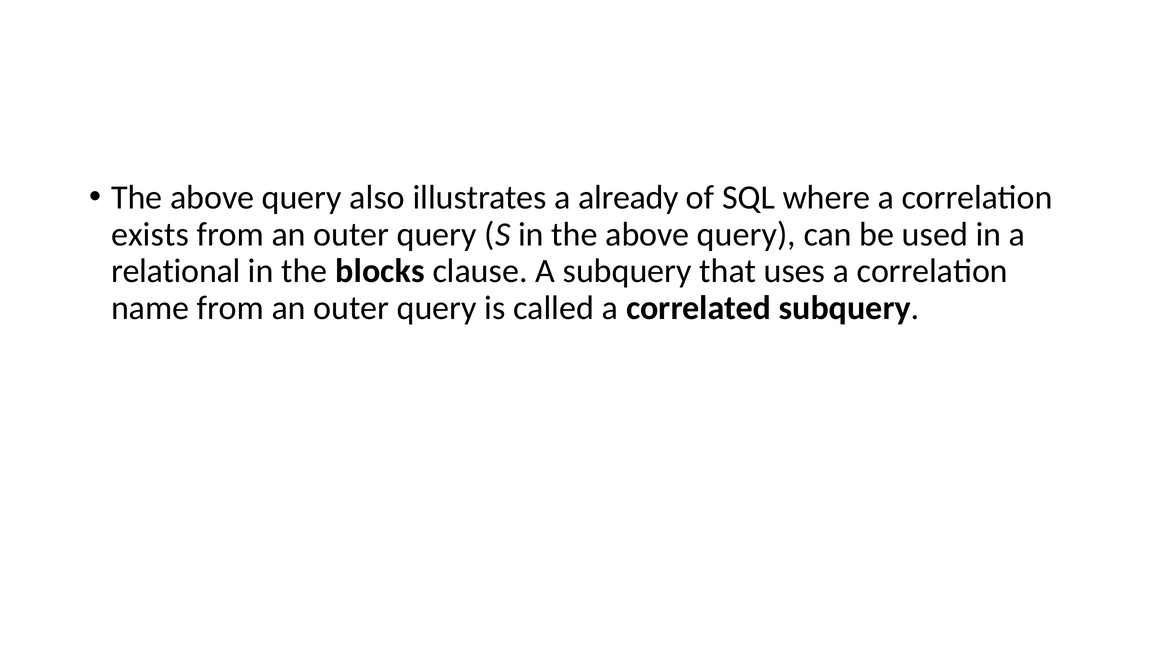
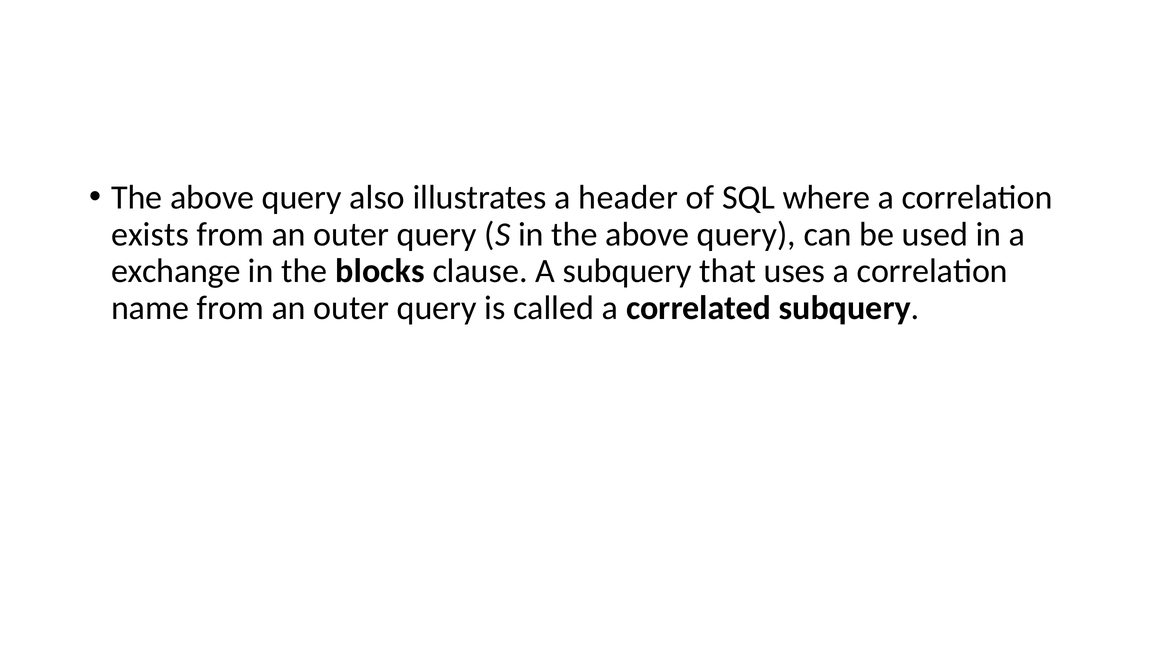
already: already -> header (628, 198)
relational: relational -> exchange (176, 271)
